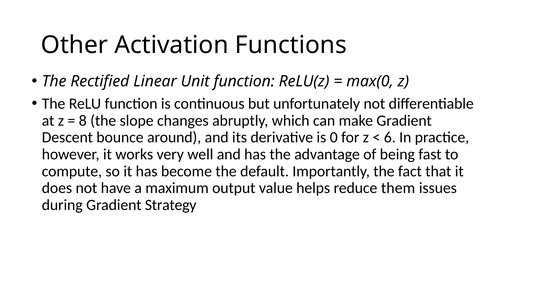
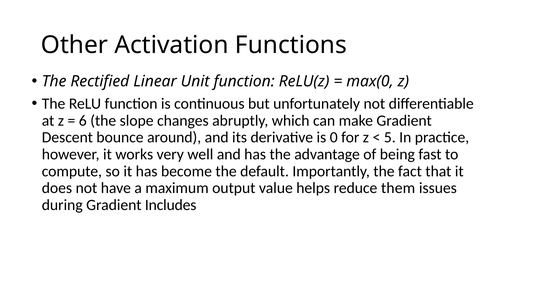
8: 8 -> 6 (83, 120)
6: 6 -> 5 (390, 137)
Strategy: Strategy -> Includes (171, 205)
